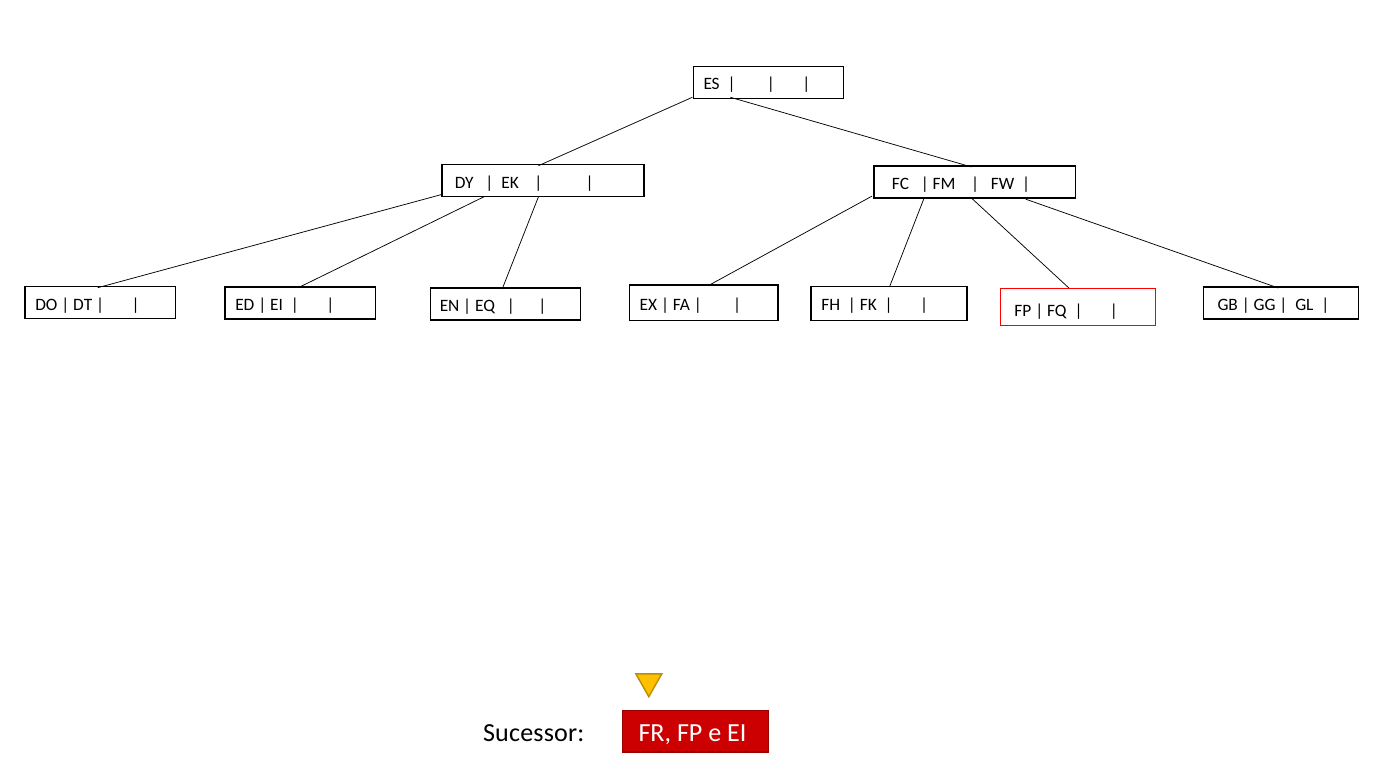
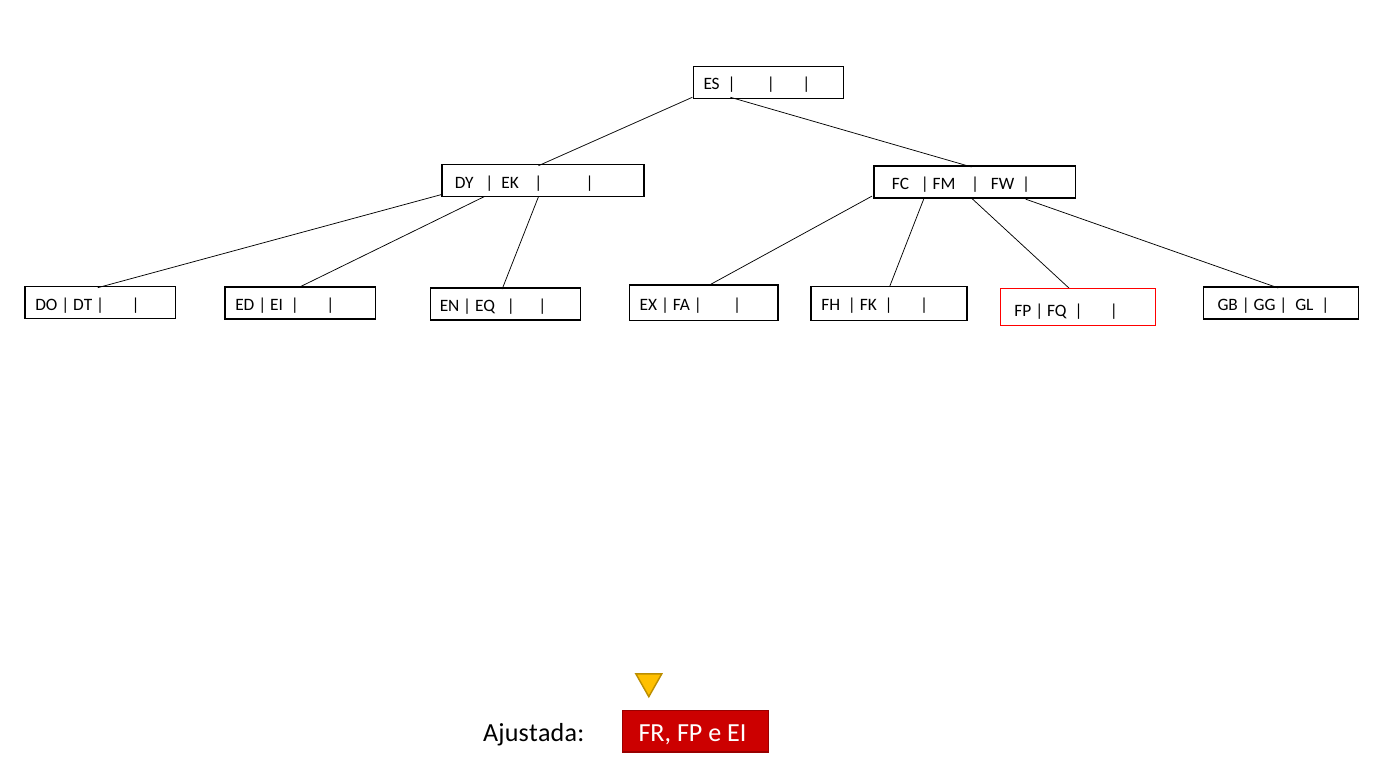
Sucessor: Sucessor -> Ajustada (534, 733)
